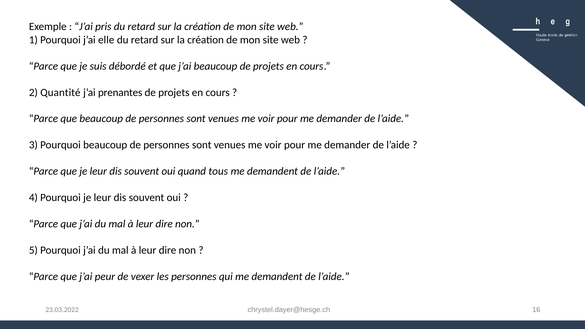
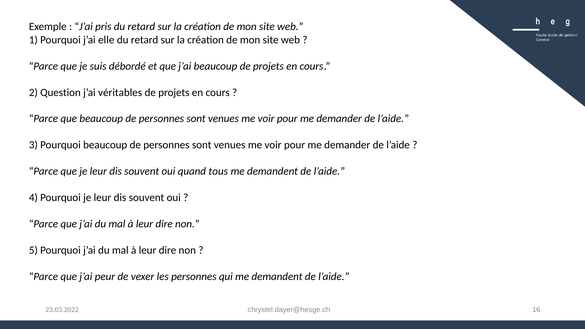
Quantité: Quantité -> Question (60, 92)
prenantes: prenantes -> véritables (120, 92)
